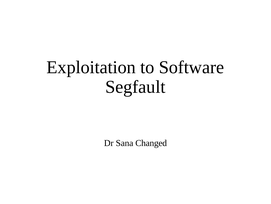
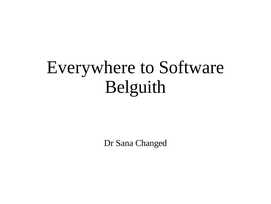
Exploitation: Exploitation -> Everywhere (91, 67)
Segfault: Segfault -> Belguith (135, 87)
